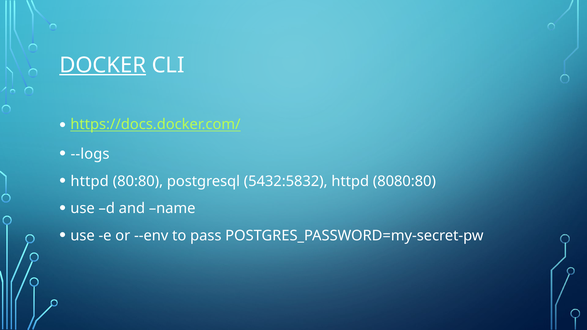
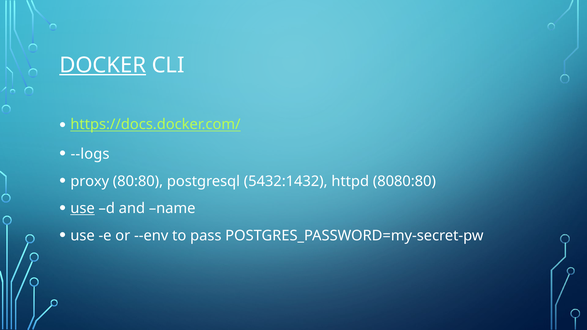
httpd: httpd -> proxy (90, 181)
5432:5832: 5432:5832 -> 5432:1432 (286, 181)
use underline: none -> present (83, 209)
